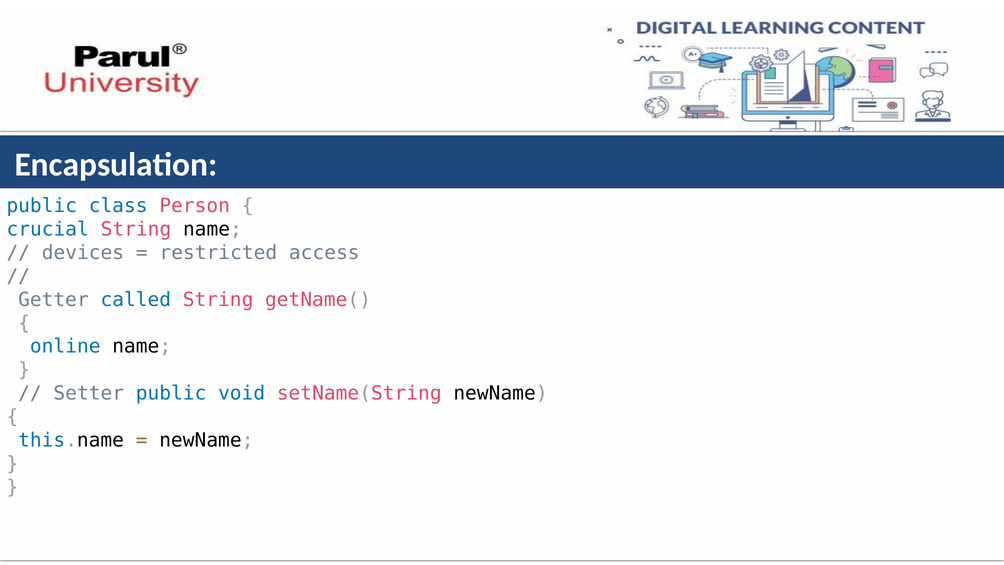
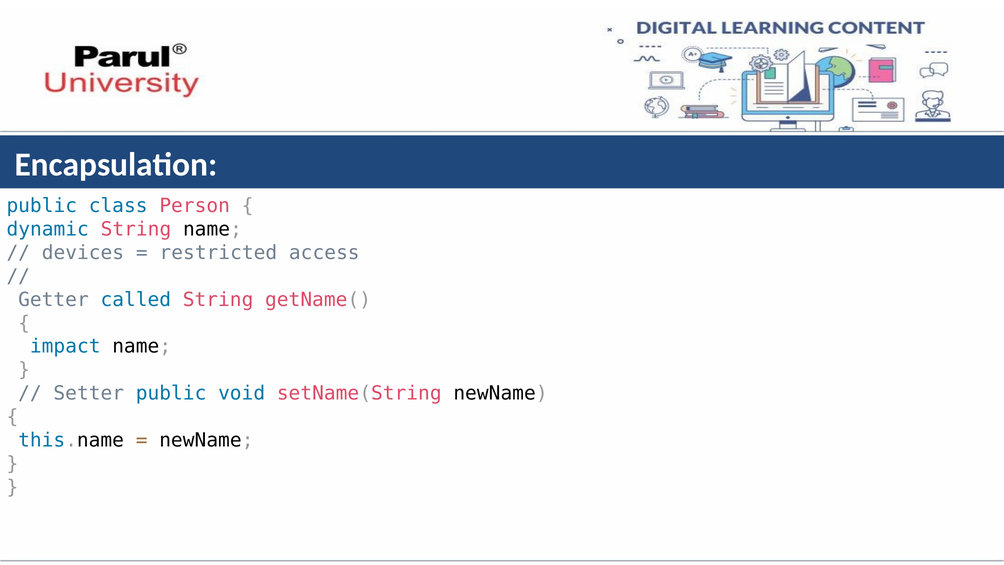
crucial: crucial -> dynamic (48, 229)
online: online -> impact (65, 346)
